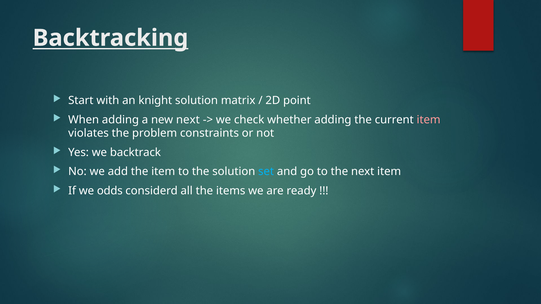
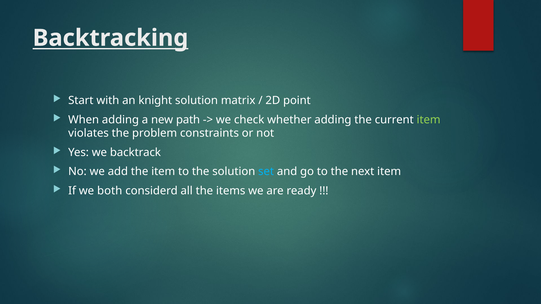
new next: next -> path (188, 120)
item colour: pink -> light green (429, 120)
odds: odds -> both (110, 191)
